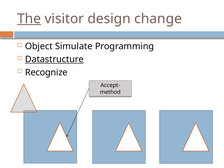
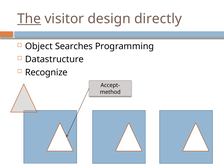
change: change -> directly (158, 19)
Simulate: Simulate -> Searches (74, 46)
Datastructure underline: present -> none (54, 59)
